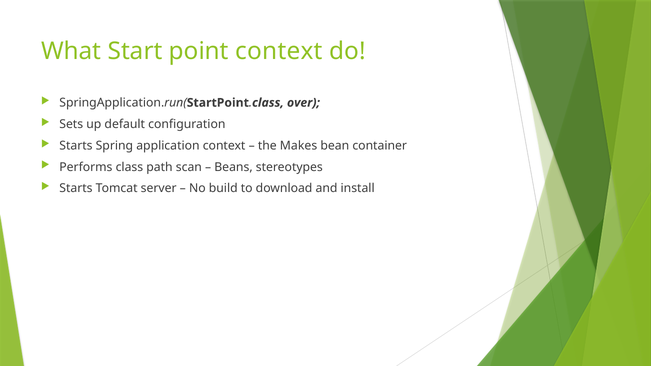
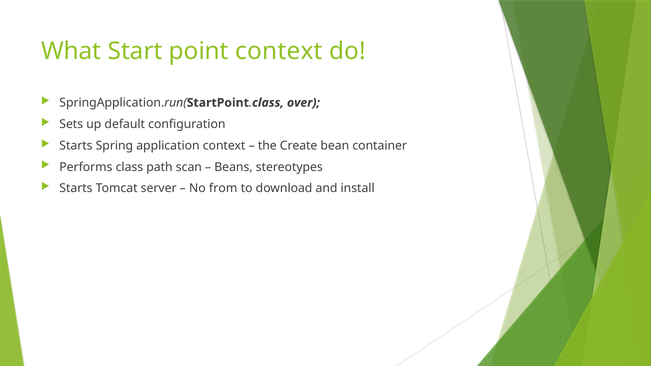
Makes: Makes -> Create (299, 146)
build: build -> from (223, 189)
